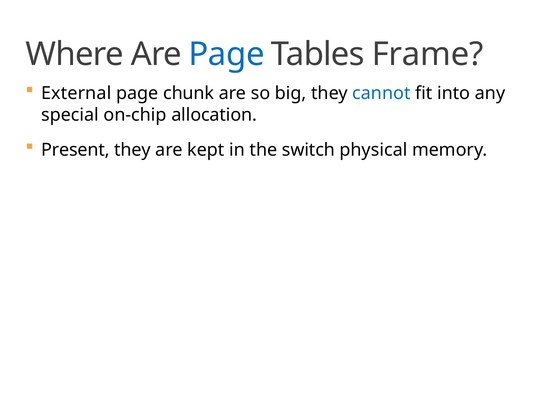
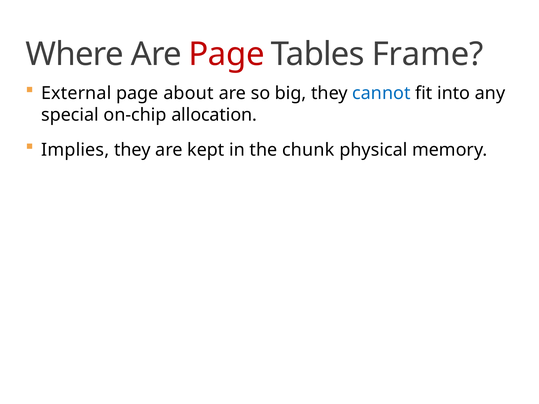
Page colour: blue -> red (227, 54)
chunk: chunk -> about (189, 93)
Present: Present -> Implies (75, 150)
switch: switch -> chunk (308, 150)
